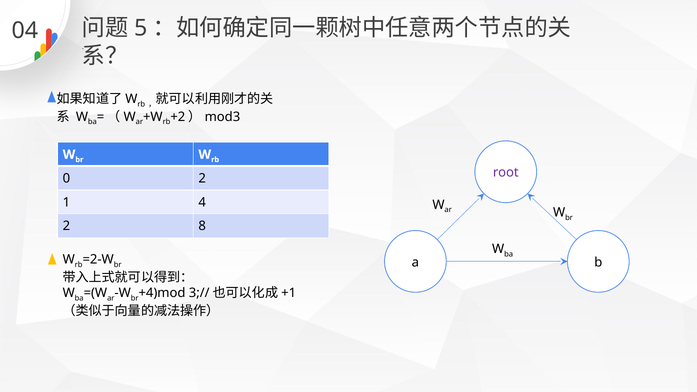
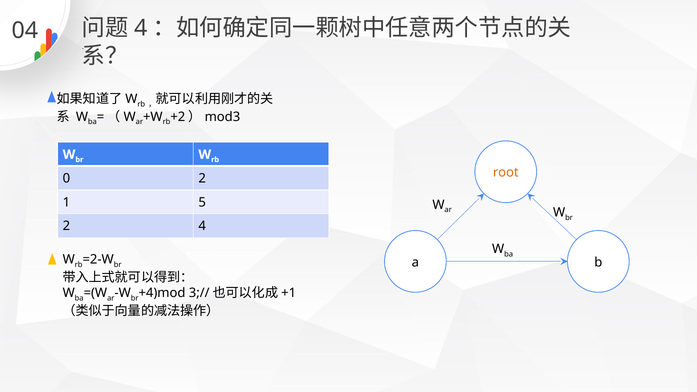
5: 5 -> 4 (141, 28)
root colour: purple -> orange (506, 173)
4: 4 -> 5 (202, 202)
2 8: 8 -> 4 (202, 226)
